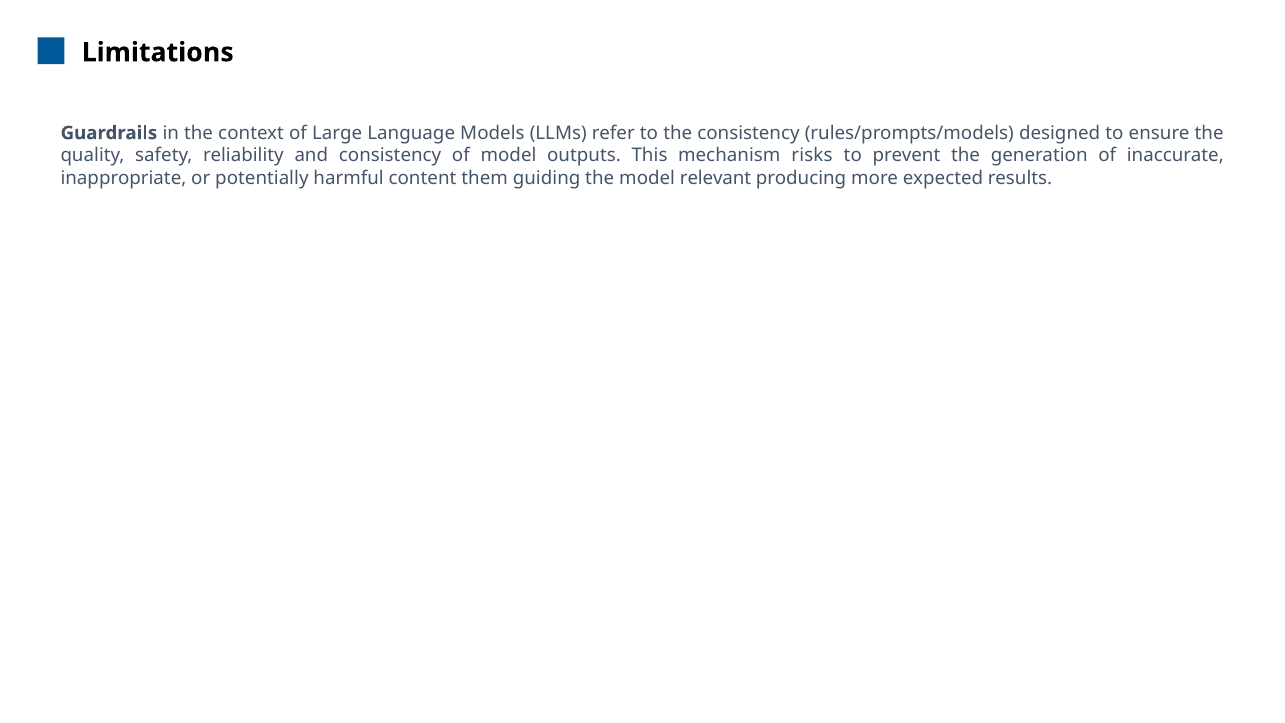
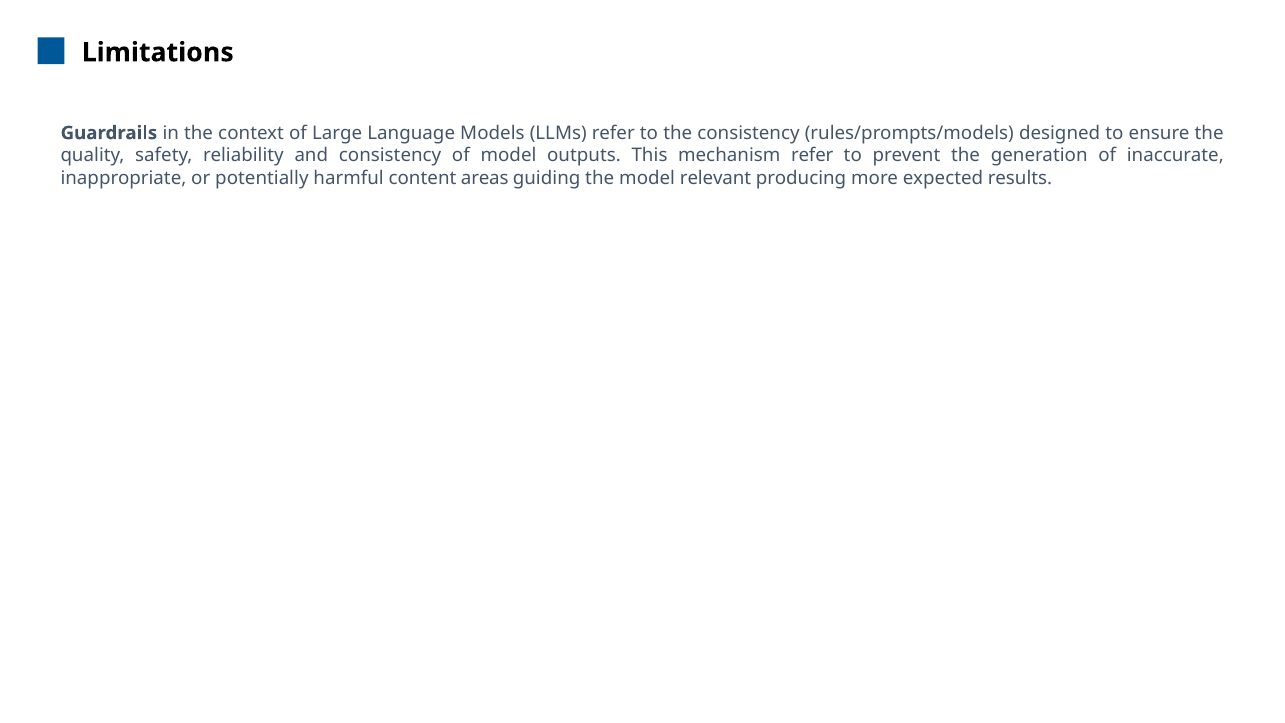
mechanism risks: risks -> refer (812, 155)
them: them -> areas (485, 178)
